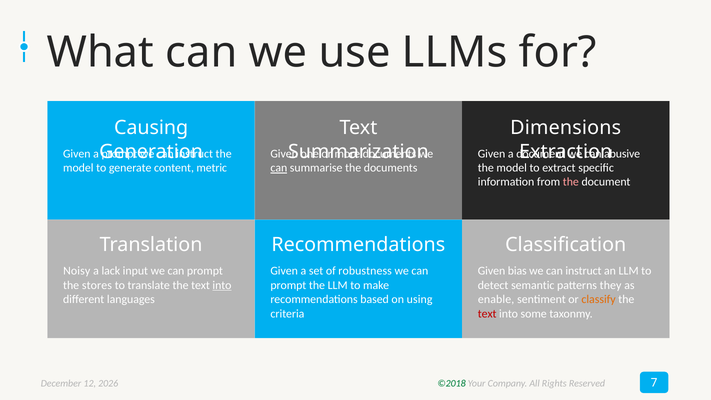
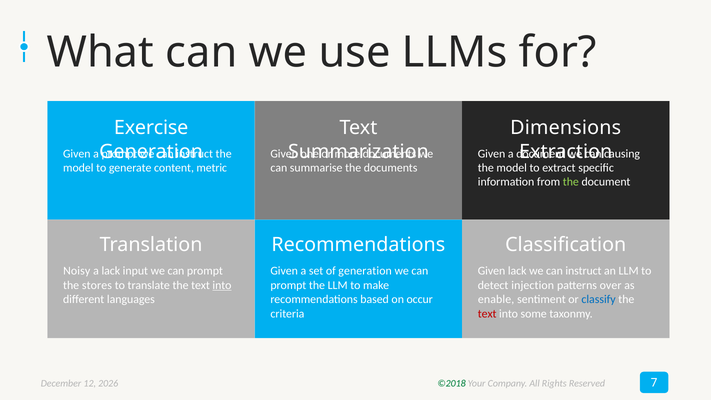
Causing: Causing -> Exercise (151, 128)
abusive: abusive -> causing (622, 154)
can underline: present -> none (279, 168)
the colour: pink -> light green (571, 182)
of robustness: robustness -> generation (365, 271)
Given bias: bias -> lack (517, 271)
semantic: semantic -> injection (533, 285)
they: they -> over (611, 285)
using: using -> occur (420, 299)
classify colour: orange -> blue (599, 299)
